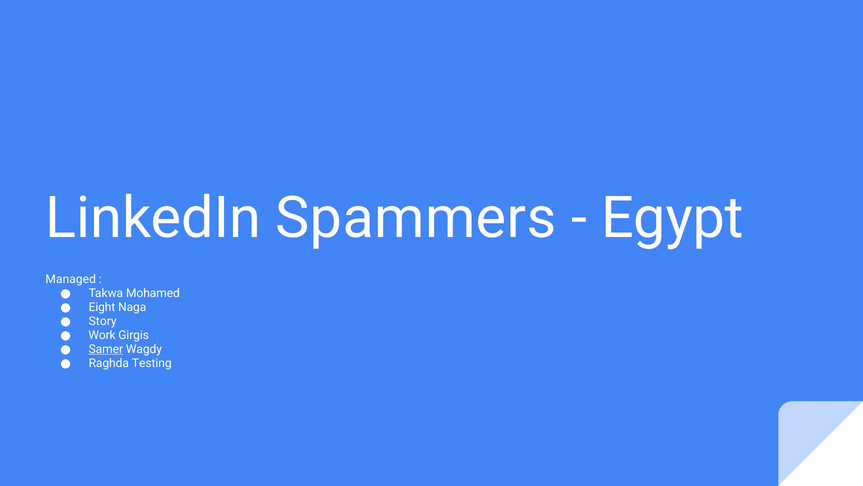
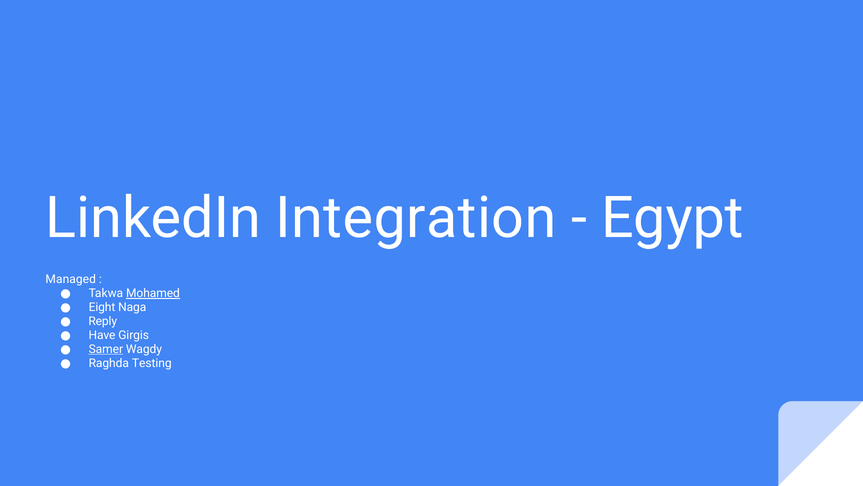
Spammers: Spammers -> Integration (416, 218)
Mohamed underline: none -> present (153, 293)
Story: Story -> Reply (103, 321)
Work: Work -> Have (102, 335)
